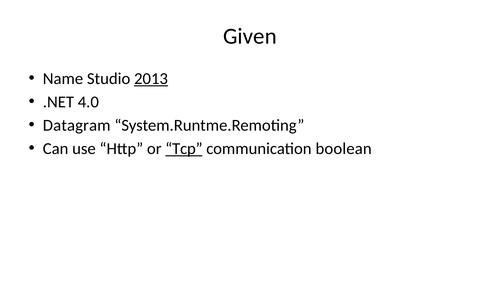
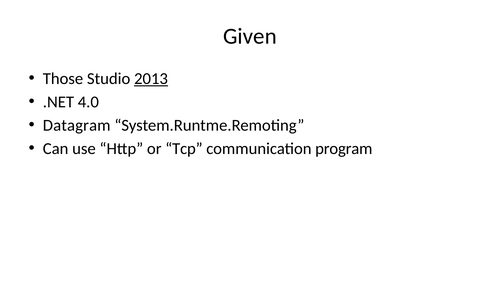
Name: Name -> Those (63, 79)
Tcp underline: present -> none (184, 149)
boolean: boolean -> program (344, 149)
